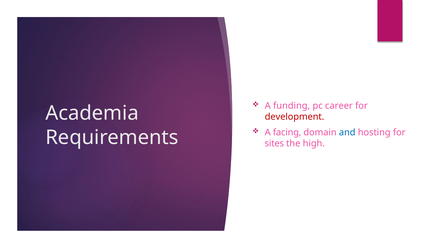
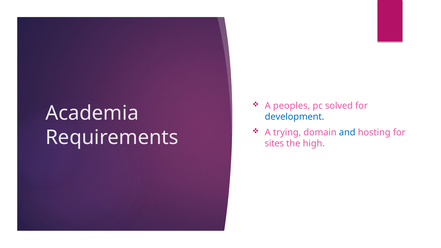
funding: funding -> peoples (292, 106)
career: career -> solved (339, 106)
development colour: red -> blue (295, 117)
facing: facing -> trying (287, 132)
